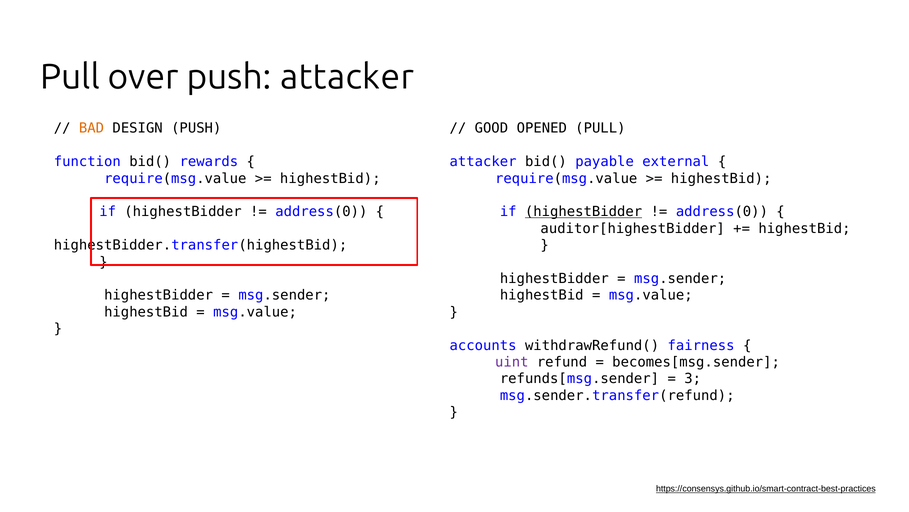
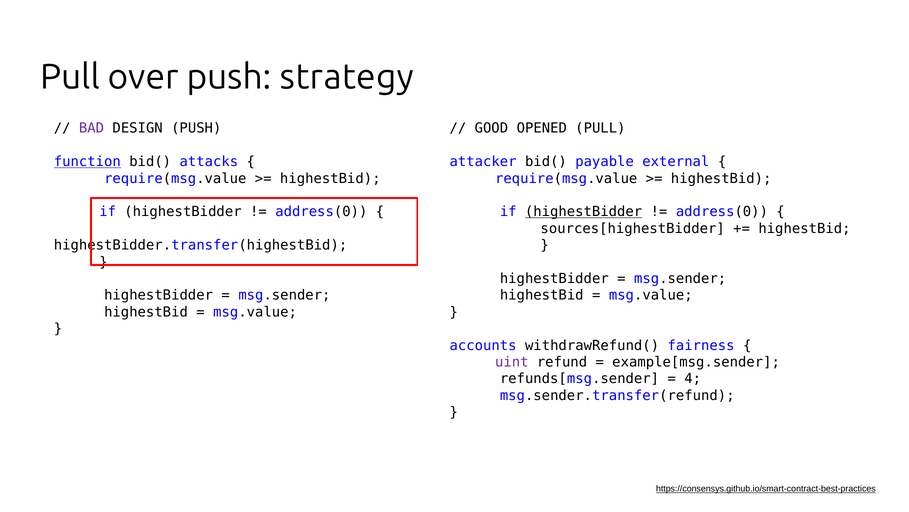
push attacker: attacker -> strategy (347, 77)
BAD colour: orange -> purple (92, 128)
function underline: none -> present (87, 162)
rewards: rewards -> attacks (209, 162)
auditor[highestBidder: auditor[highestBidder -> sources[highestBidder (633, 228)
becomes[msg.sender: becomes[msg.sender -> example[msg.sender (696, 362)
3: 3 -> 4 (693, 378)
